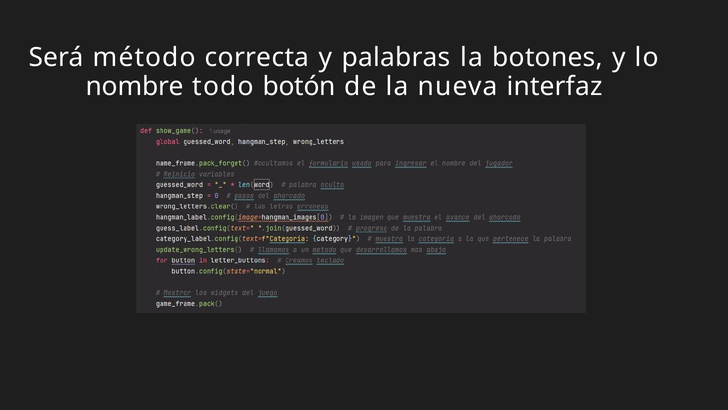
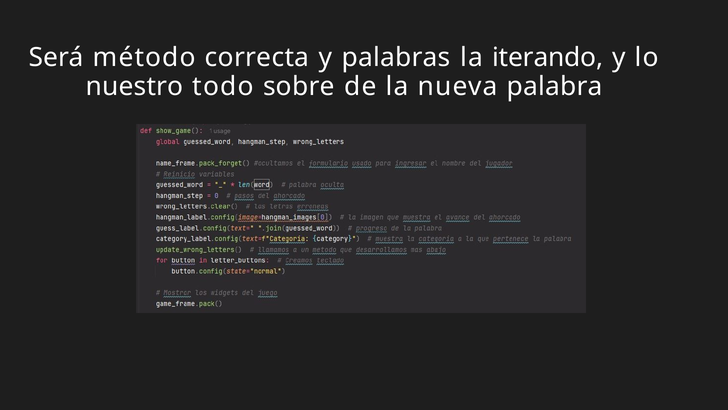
botones: botones -> iterando (548, 57)
nombre: nombre -> nuestro (135, 86)
botón: botón -> sobre (299, 86)
interfaz: interfaz -> palabra (555, 86)
